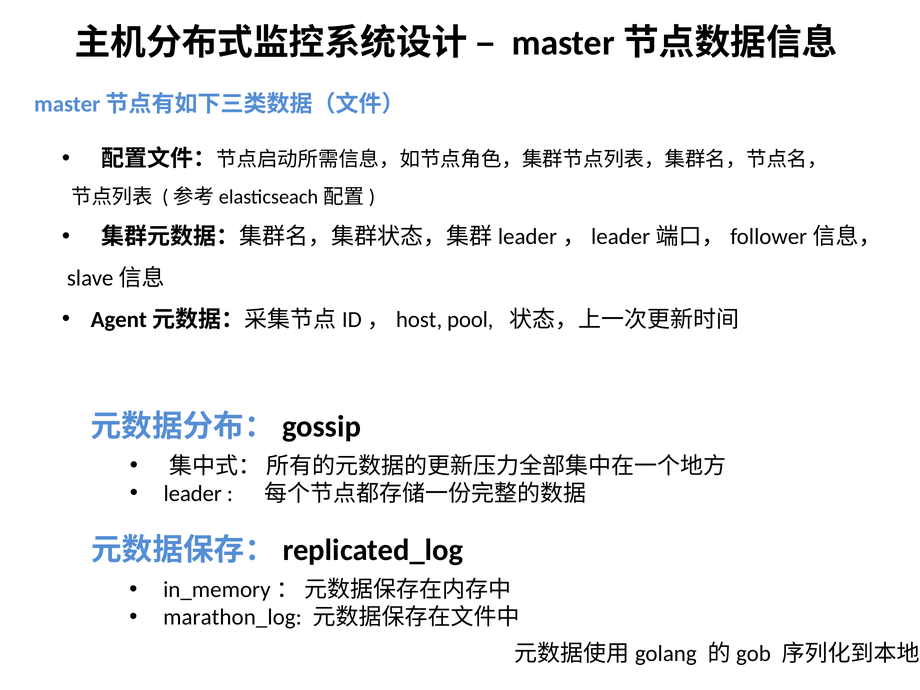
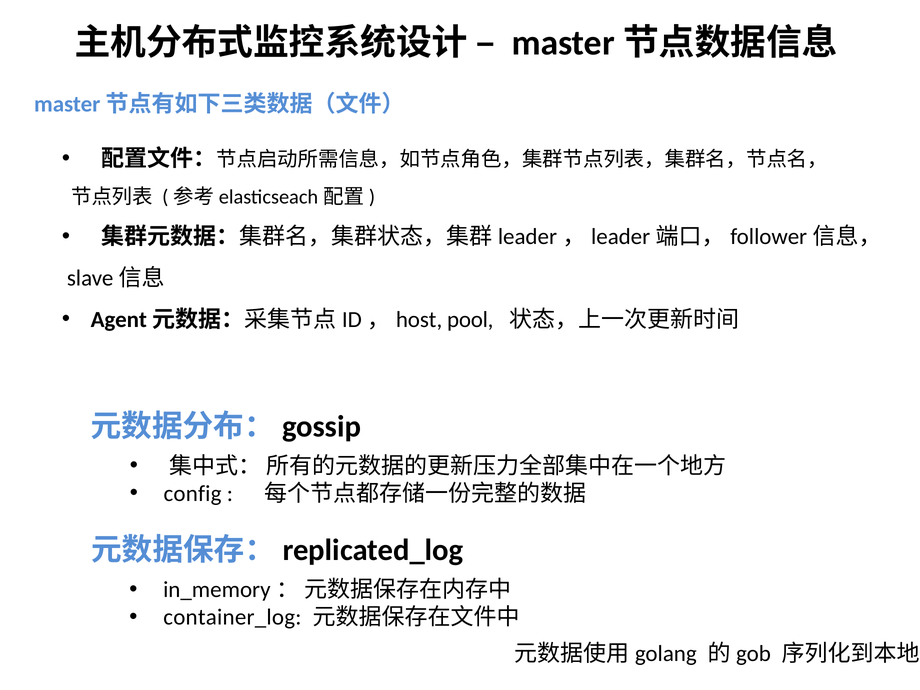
leader: leader -> config (193, 494)
marathon_log: marathon_log -> container_log (232, 617)
